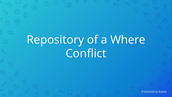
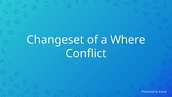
Repository: Repository -> Changeset (55, 40)
